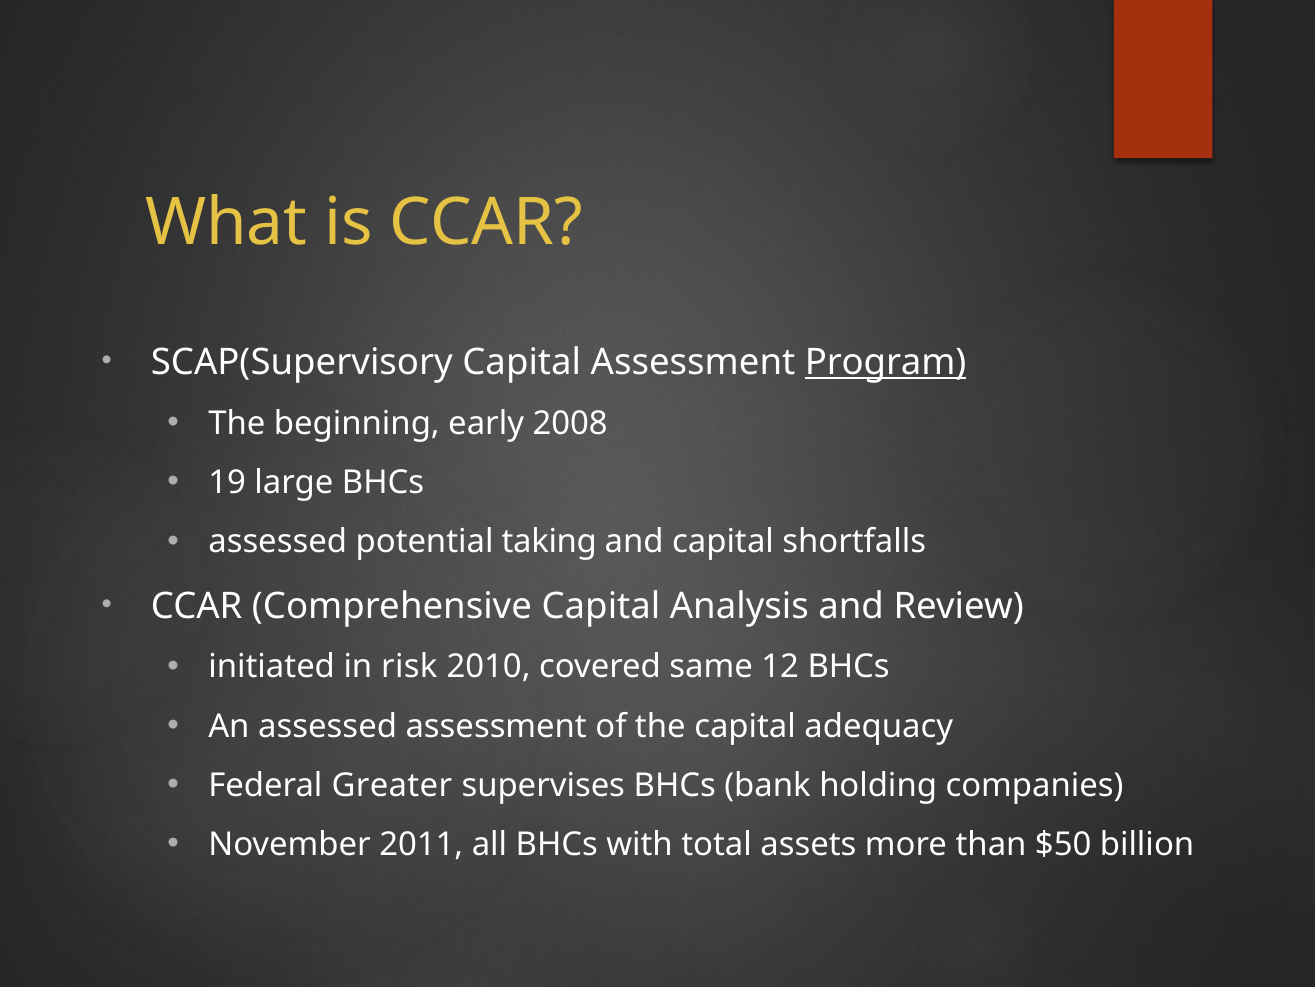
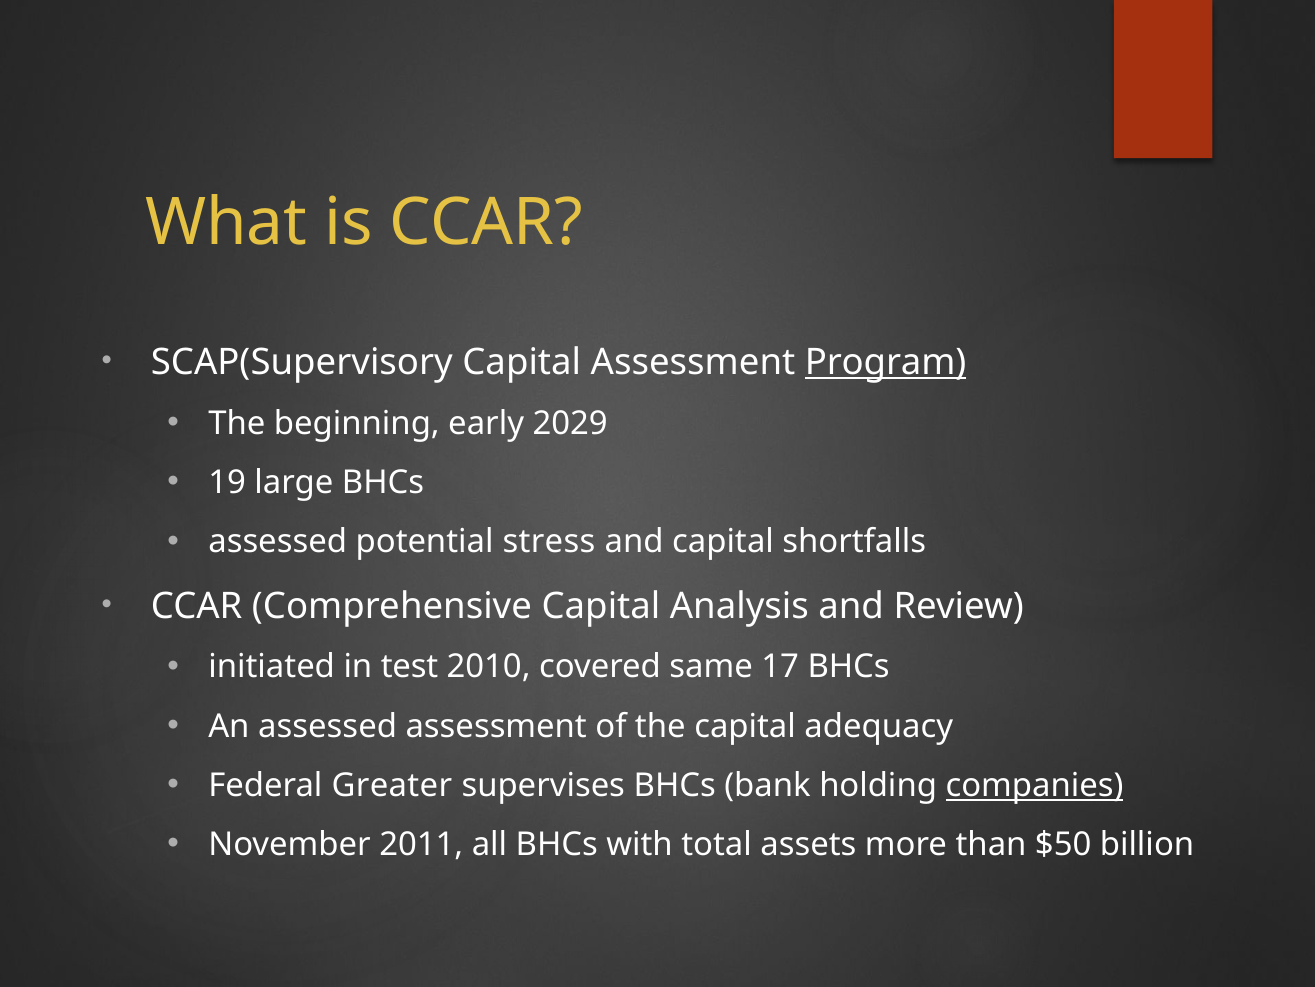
2008: 2008 -> 2029 (570, 423)
taking: taking -> stress (549, 542)
risk: risk -> test (410, 667)
12: 12 -> 17 (780, 667)
companies underline: none -> present (1034, 785)
